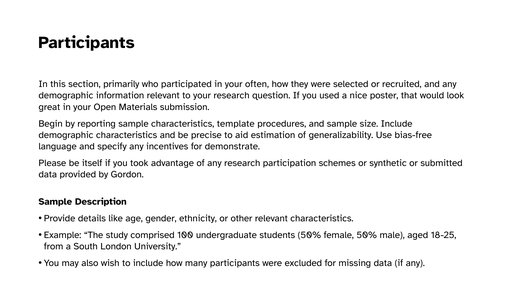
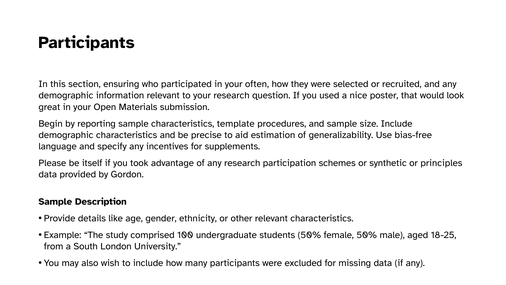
primarily: primarily -> ensuring (121, 84)
for demonstrate: demonstrate -> supplements (232, 146)
submitted: submitted -> principles (441, 163)
